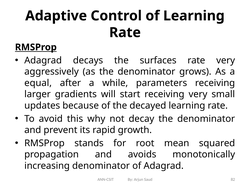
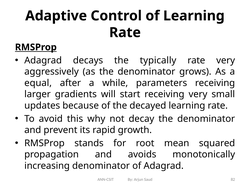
surfaces: surfaces -> typically (158, 60)
